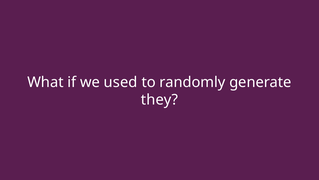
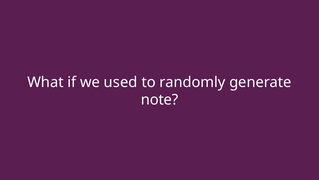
they: they -> note (160, 100)
